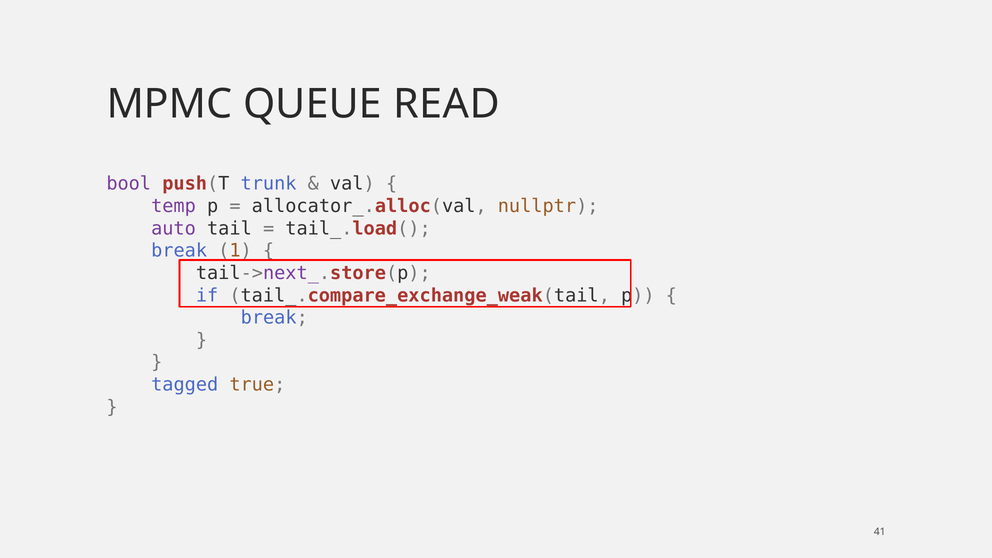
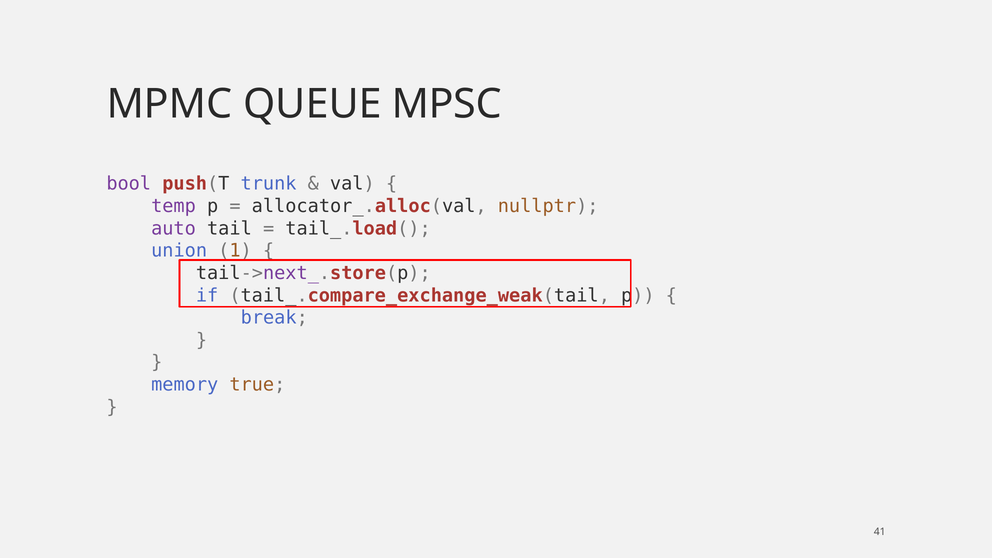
READ: READ -> MPSC (447, 104)
break: break -> union (179, 251)
tagged: tagged -> memory (185, 385)
